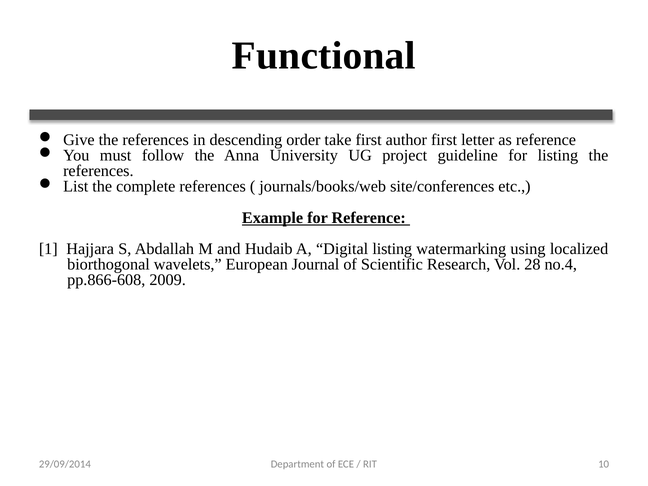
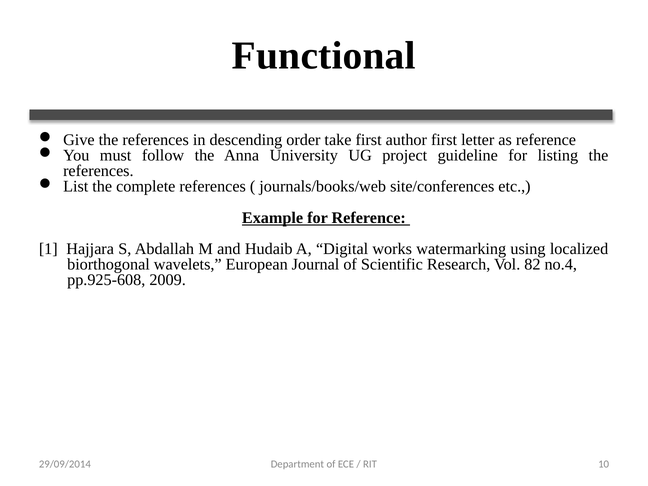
Digital listing: listing -> works (392, 249)
28: 28 -> 82 (532, 264)
pp.866-608: pp.866-608 -> pp.925-608 (106, 280)
